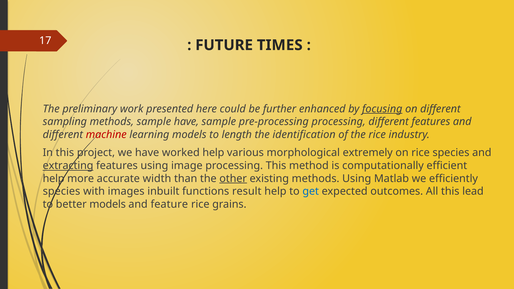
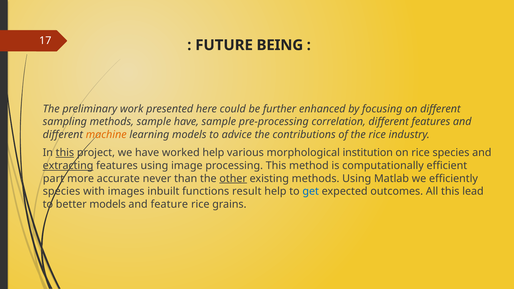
TIMES: TIMES -> BEING (280, 45)
focusing underline: present -> none (382, 109)
pre-processing processing: processing -> correlation (339, 122)
machine colour: red -> orange (106, 135)
length: length -> advice (237, 135)
identification: identification -> contributions (304, 135)
this underline: none -> present (65, 153)
extremely: extremely -> institution (368, 153)
help: help -> part (53, 179)
width: width -> never (157, 179)
